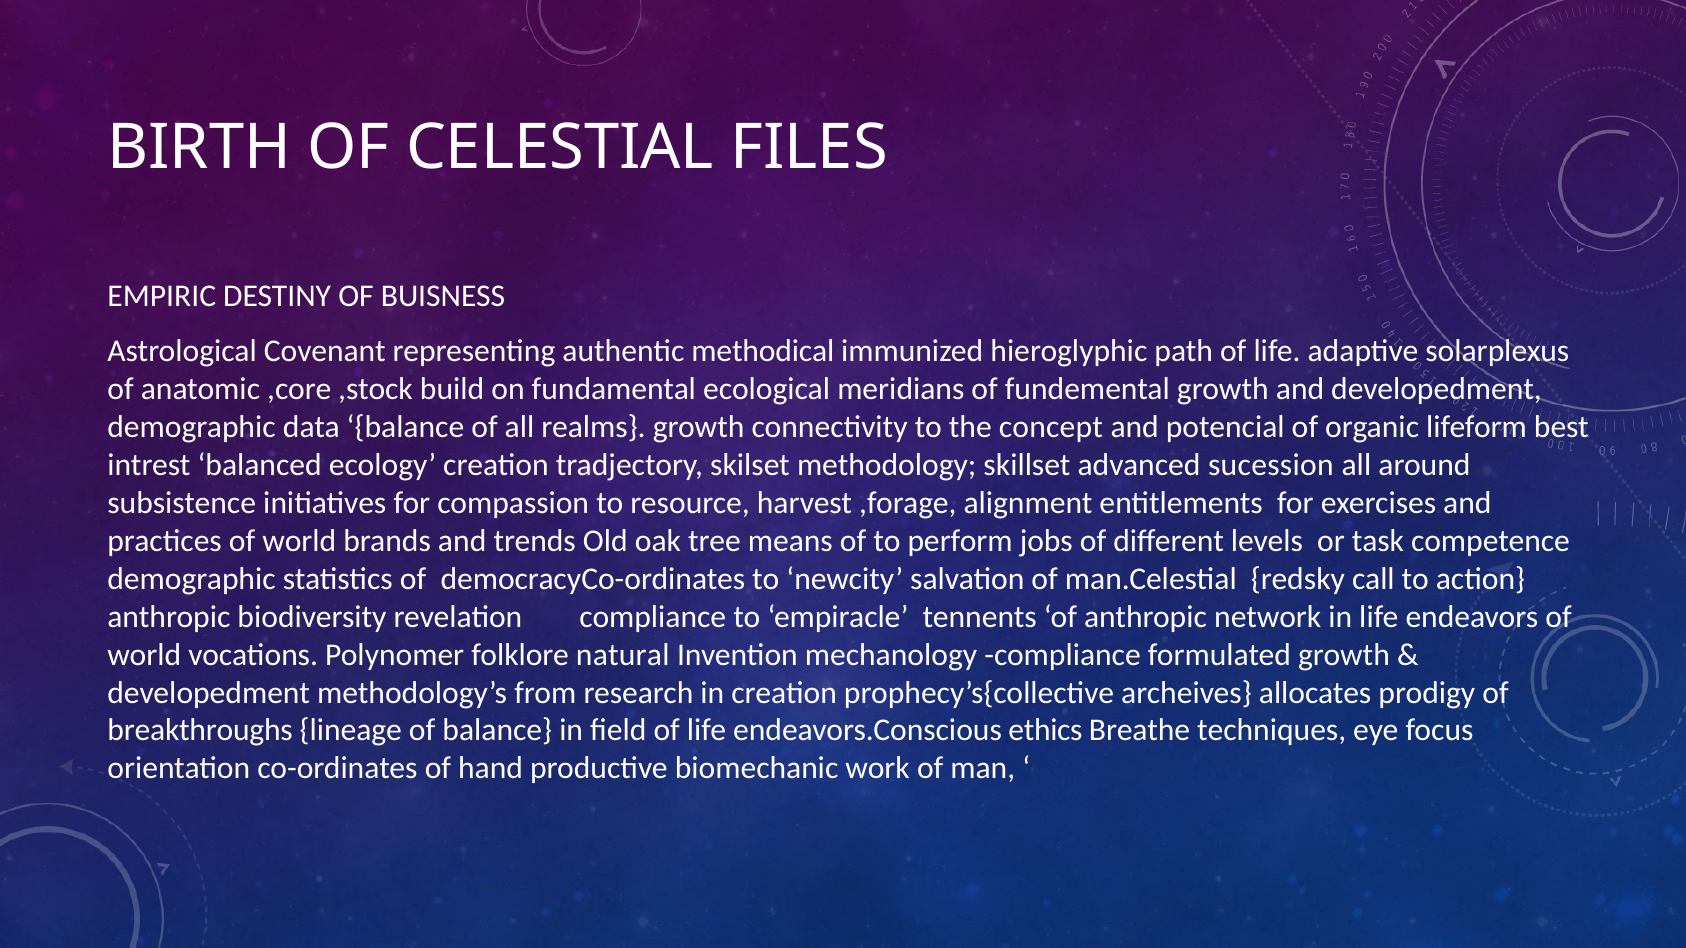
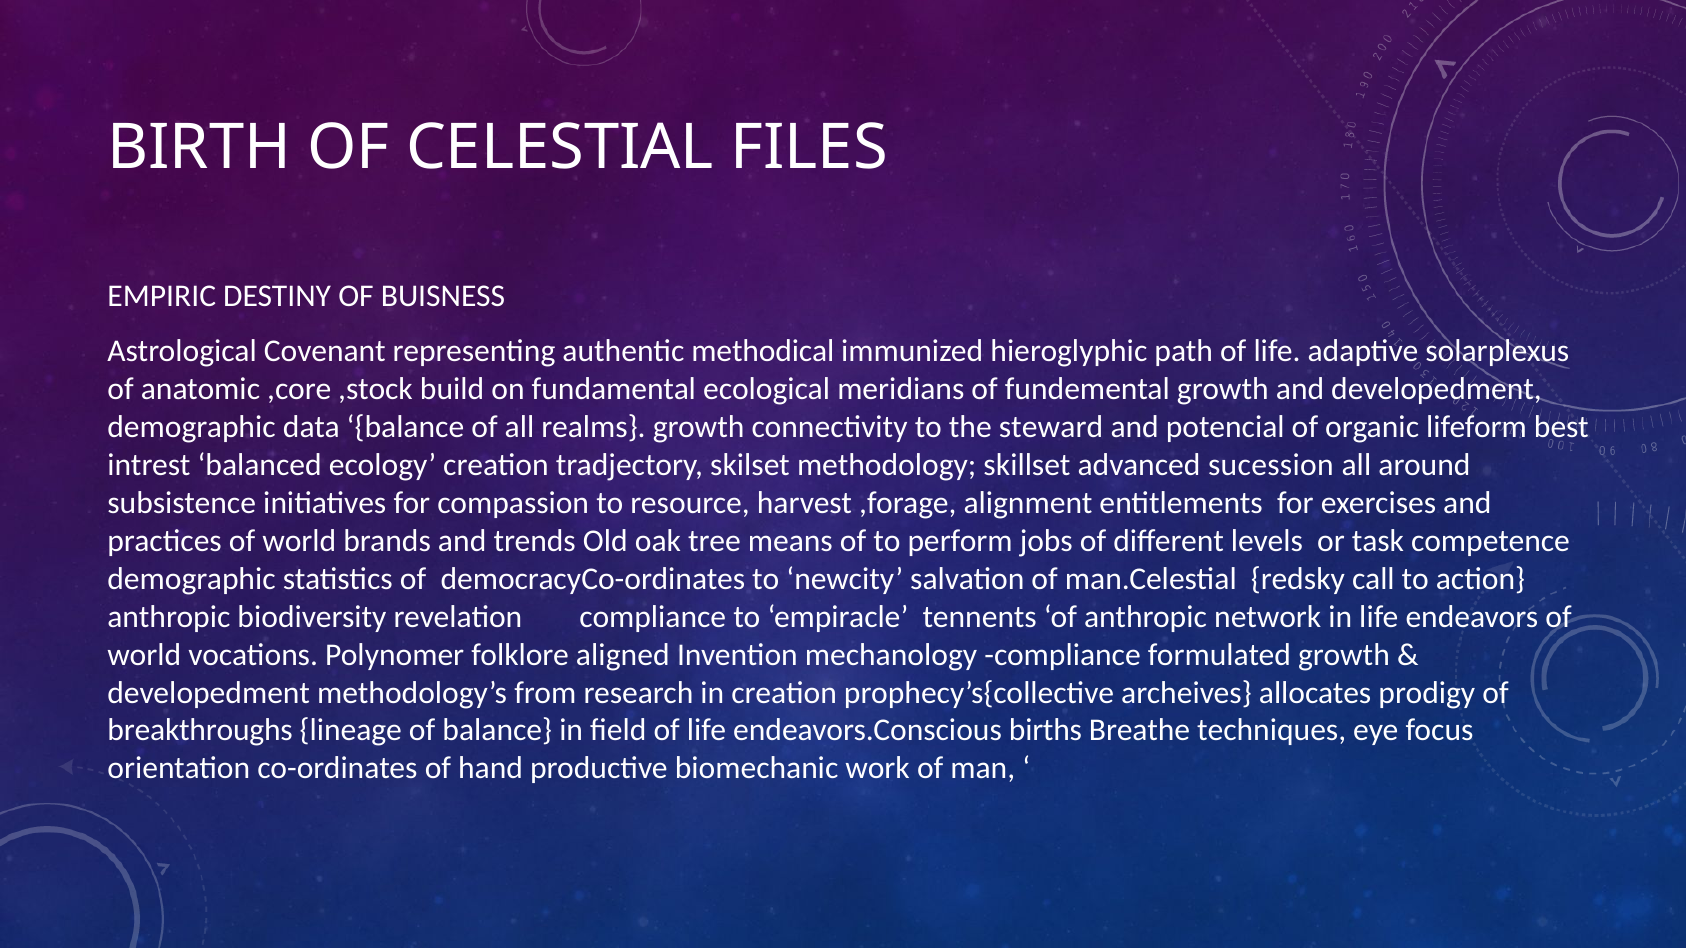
concept: concept -> steward (1051, 427)
natural: natural -> aligned (623, 655)
ethics: ethics -> births (1045, 731)
